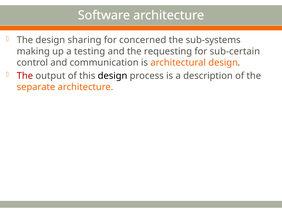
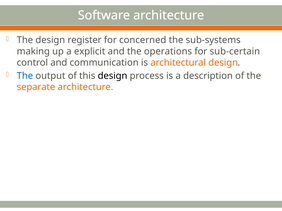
sharing: sharing -> register (85, 40)
testing: testing -> explicit (90, 51)
requesting: requesting -> operations (168, 51)
The colour: red -> blue (25, 76)
